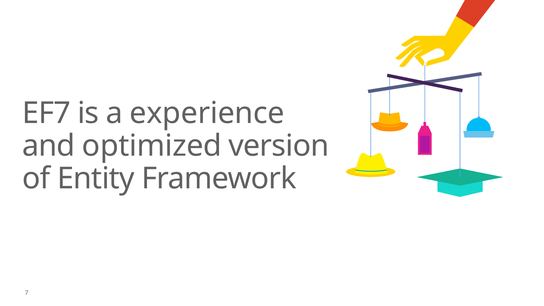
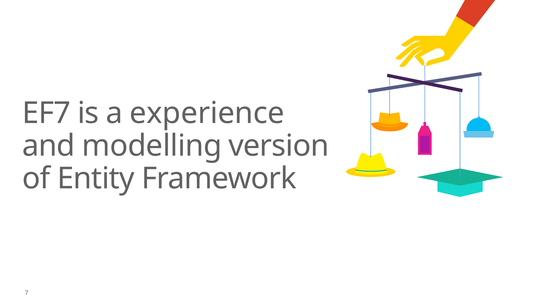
optimized: optimized -> modelling (152, 146)
